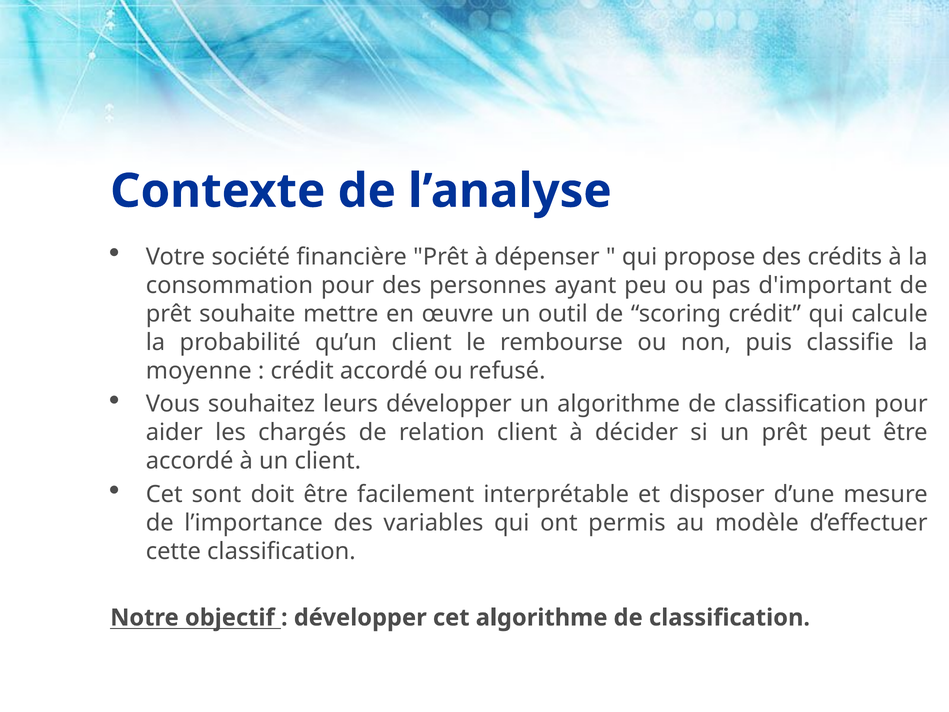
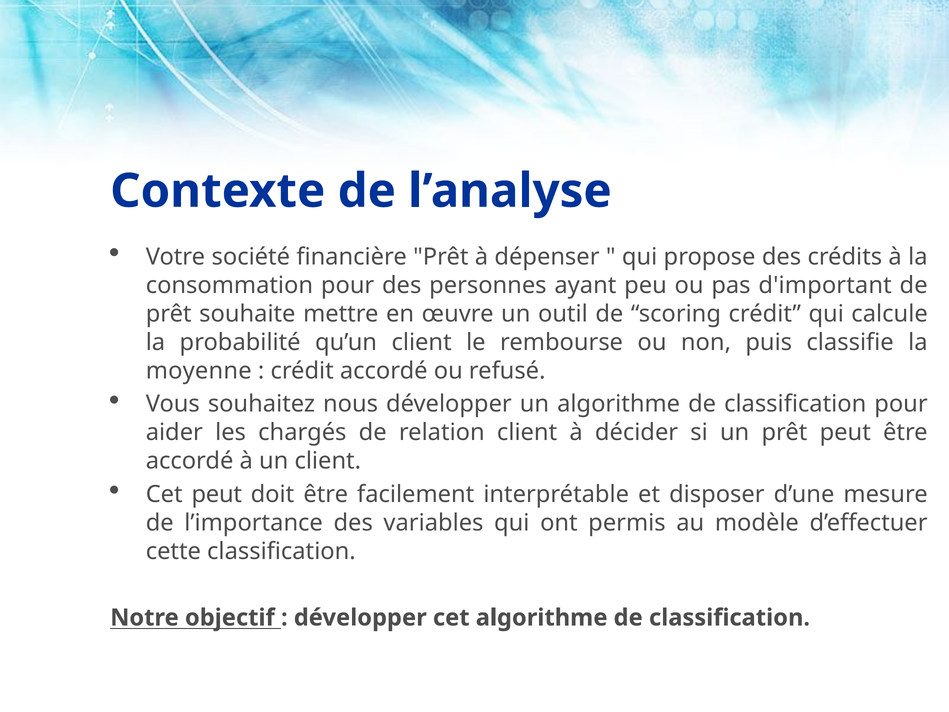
leurs: leurs -> nous (351, 404)
Cet sont: sont -> peut (217, 494)
